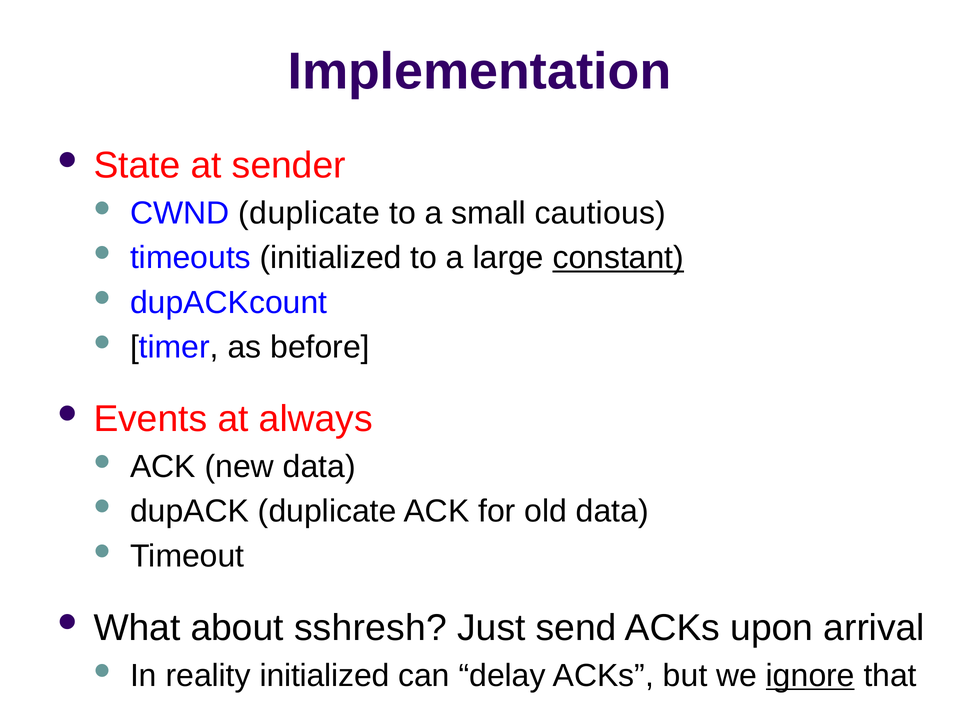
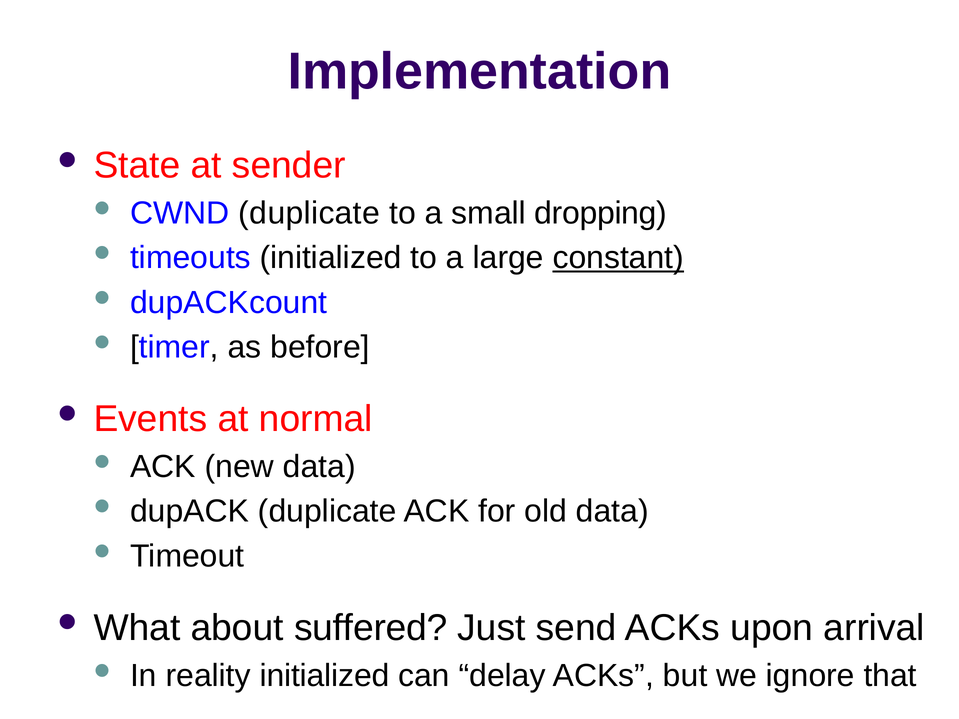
cautious: cautious -> dropping (601, 213)
always: always -> normal (316, 419)
sshresh: sshresh -> suffered (371, 628)
ignore underline: present -> none (810, 676)
